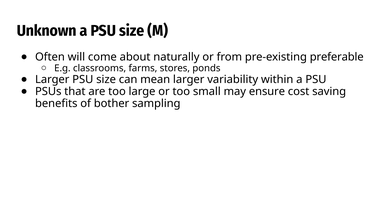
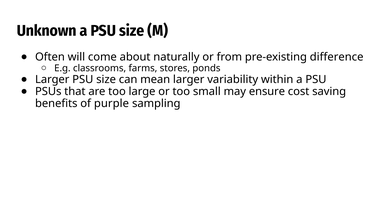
preferable: preferable -> difference (337, 57)
bother: bother -> purple (111, 104)
